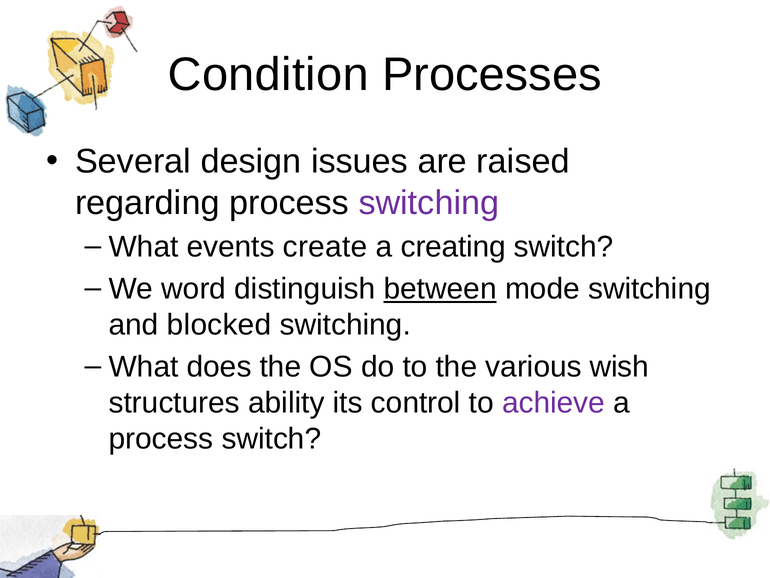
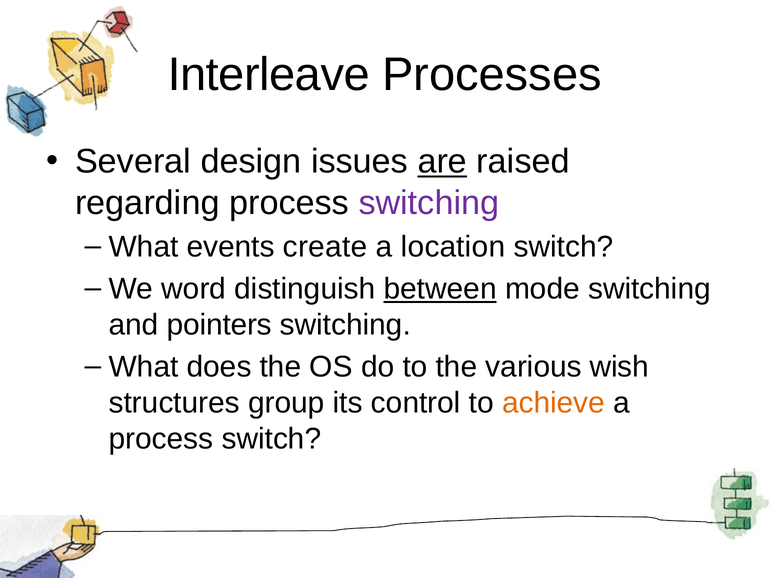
Condition: Condition -> Interleave (269, 75)
are underline: none -> present (442, 162)
creating: creating -> location (453, 247)
blocked: blocked -> pointers (219, 325)
ability: ability -> group (286, 403)
achieve colour: purple -> orange (554, 403)
